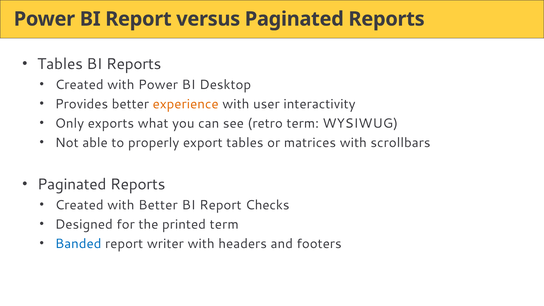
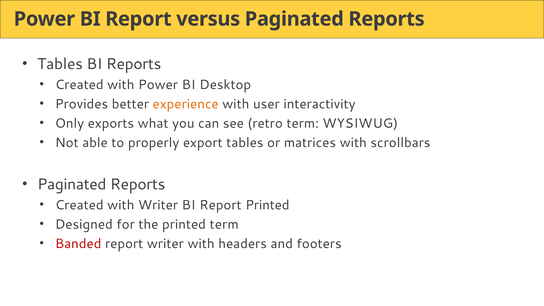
with Better: Better -> Writer (158, 205)
Report Checks: Checks -> Printed (267, 205)
Banded colour: blue -> red (78, 244)
